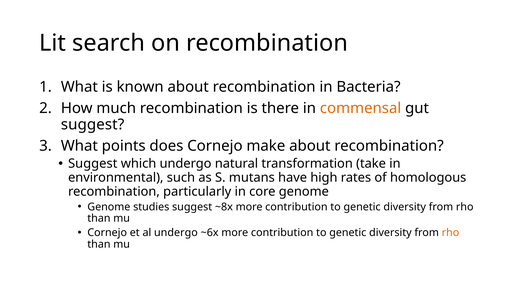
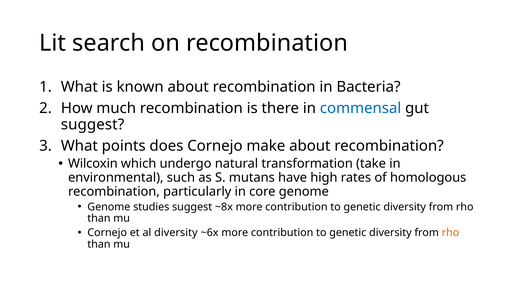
commensal colour: orange -> blue (361, 108)
Suggest: Suggest -> Wilcoxin (93, 164)
al undergo: undergo -> diversity (176, 233)
